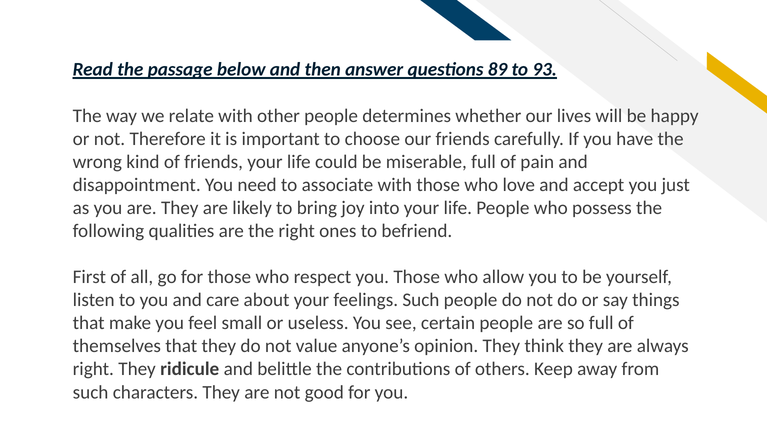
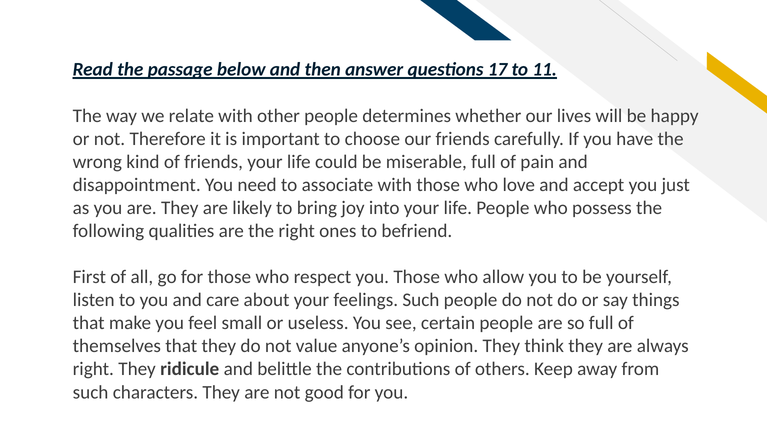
89: 89 -> 17 (498, 70)
93: 93 -> 11 (545, 70)
